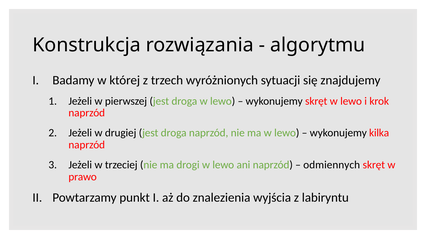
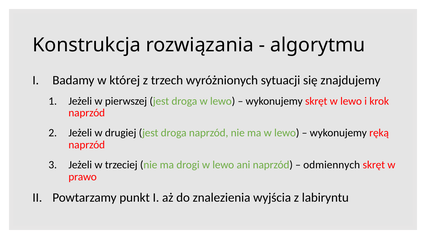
kilka: kilka -> ręką (379, 133)
